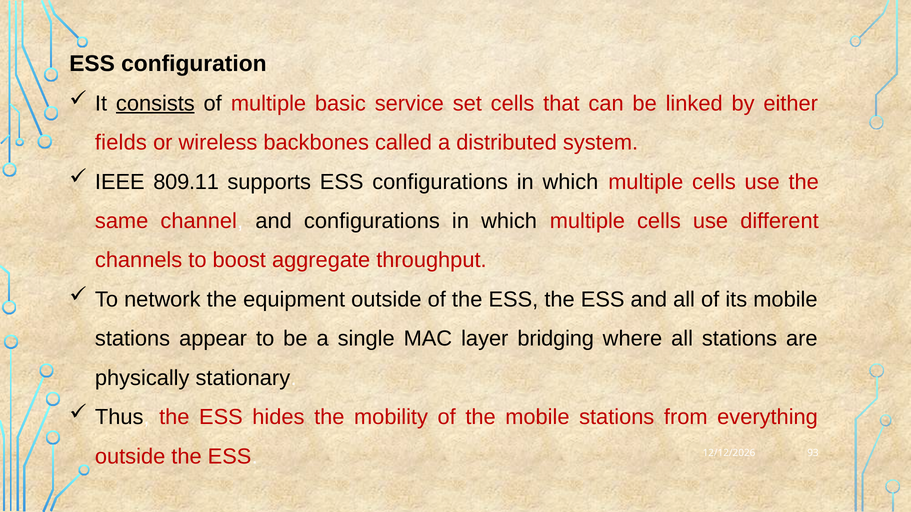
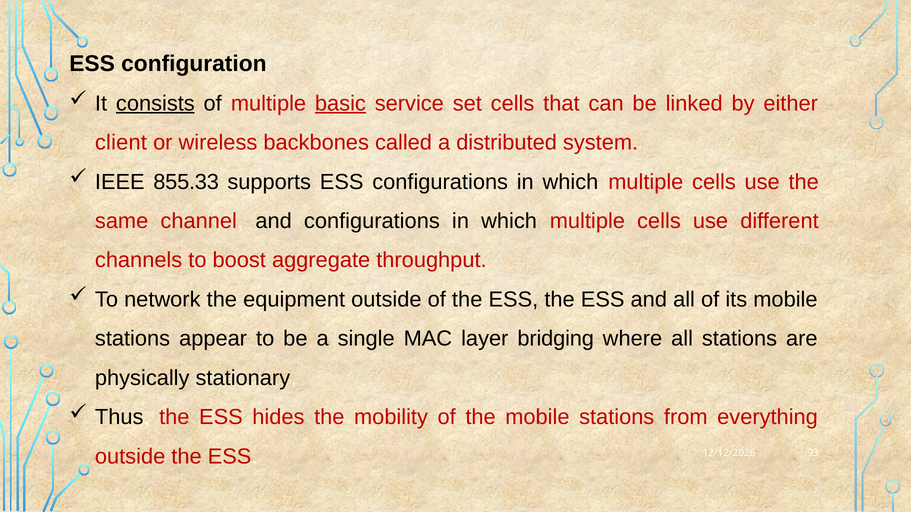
basic underline: none -> present (340, 103)
fields: fields -> client (121, 143)
809.11: 809.11 -> 855.33 (186, 182)
